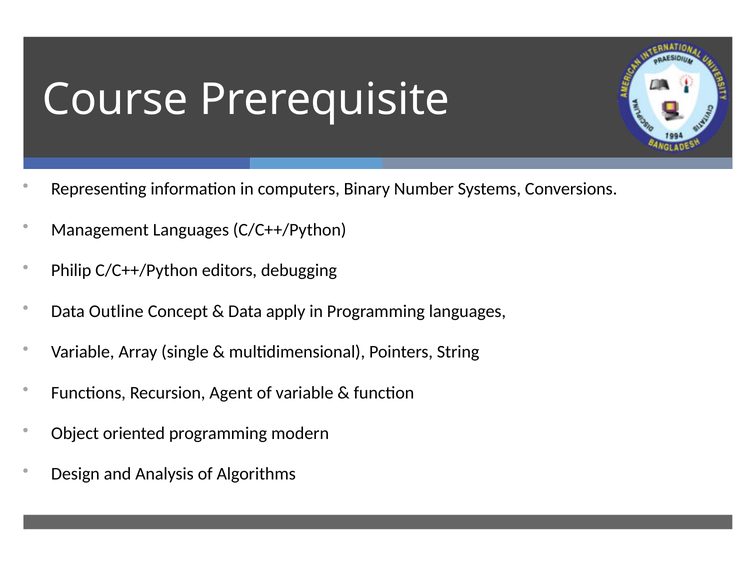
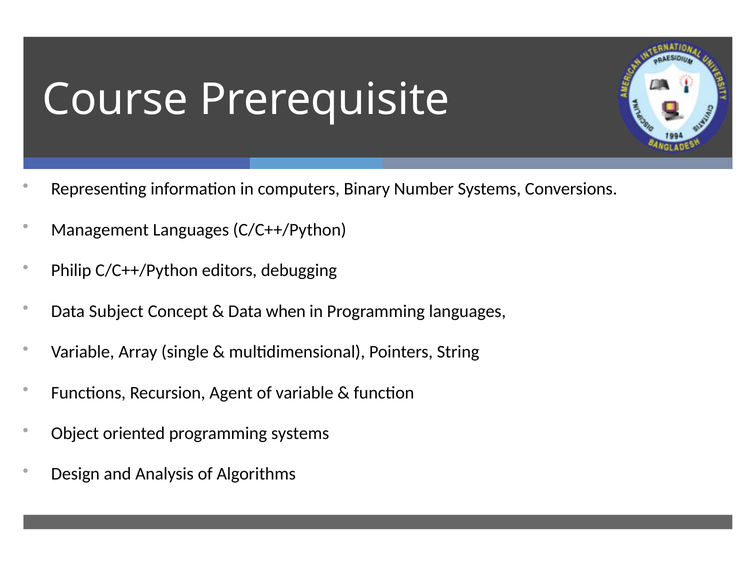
Outline: Outline -> Subject (116, 311)
apply: apply -> when (286, 311)
programming modern: modern -> systems (300, 433)
